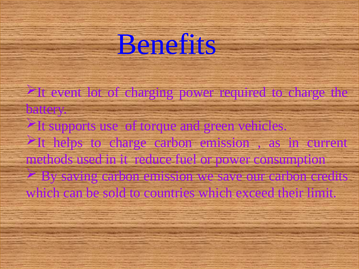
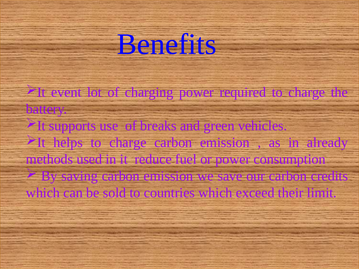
torque: torque -> breaks (158, 126)
current: current -> already (327, 143)
